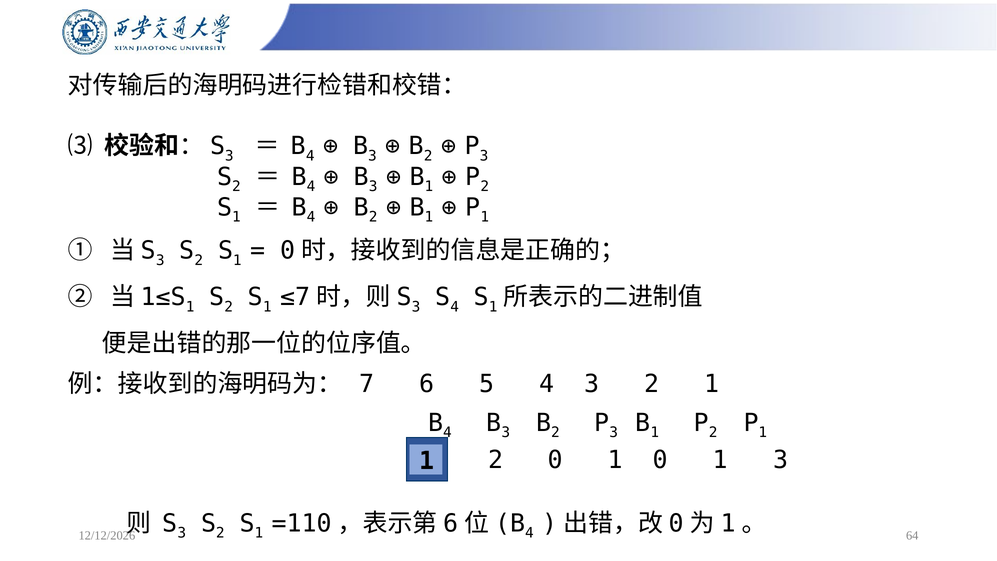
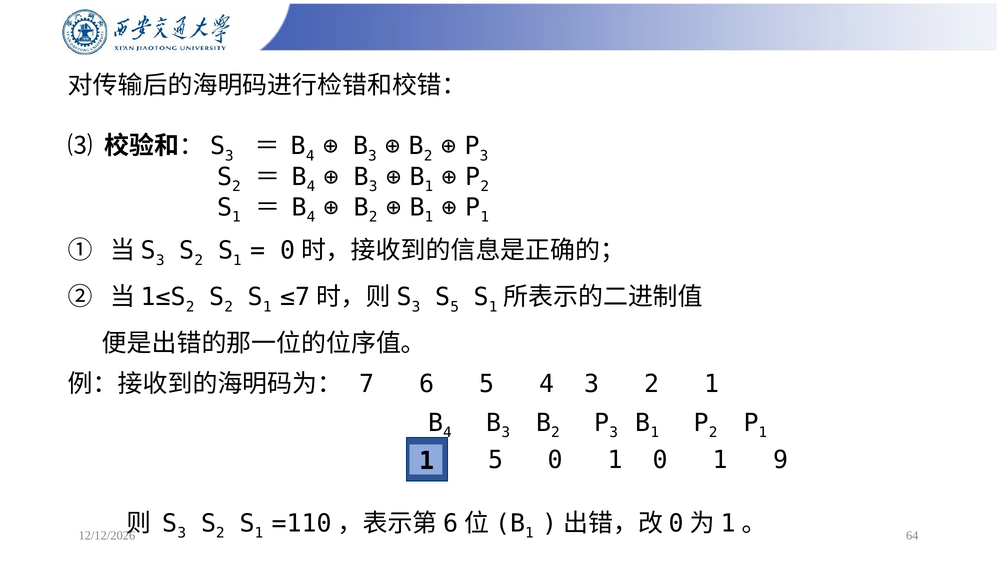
1: 1 -> 2 (190, 307)
4: 4 -> 5 (455, 307)
2: 2 -> 5 (496, 460)
1 3: 3 -> 9 (781, 460)
4: 4 -> 1 (529, 533)
